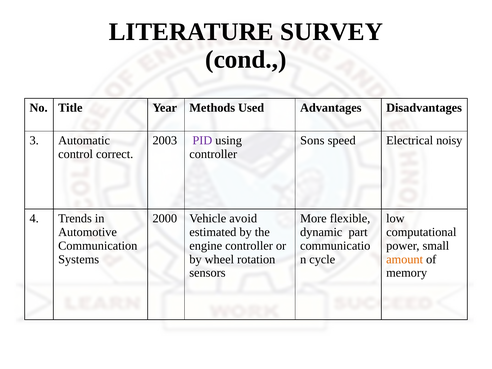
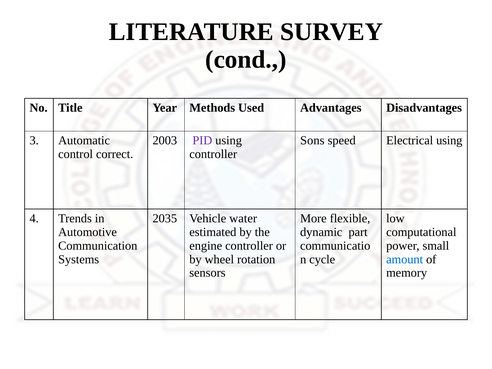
Electrical noisy: noisy -> using (449, 141)
2000: 2000 -> 2035 (165, 218)
avoid: avoid -> water (243, 218)
amount colour: orange -> blue (405, 259)
